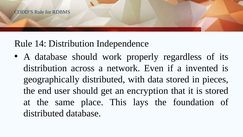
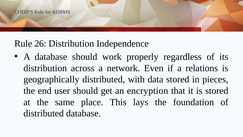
14: 14 -> 26 (40, 43)
invented: invented -> relations (202, 68)
